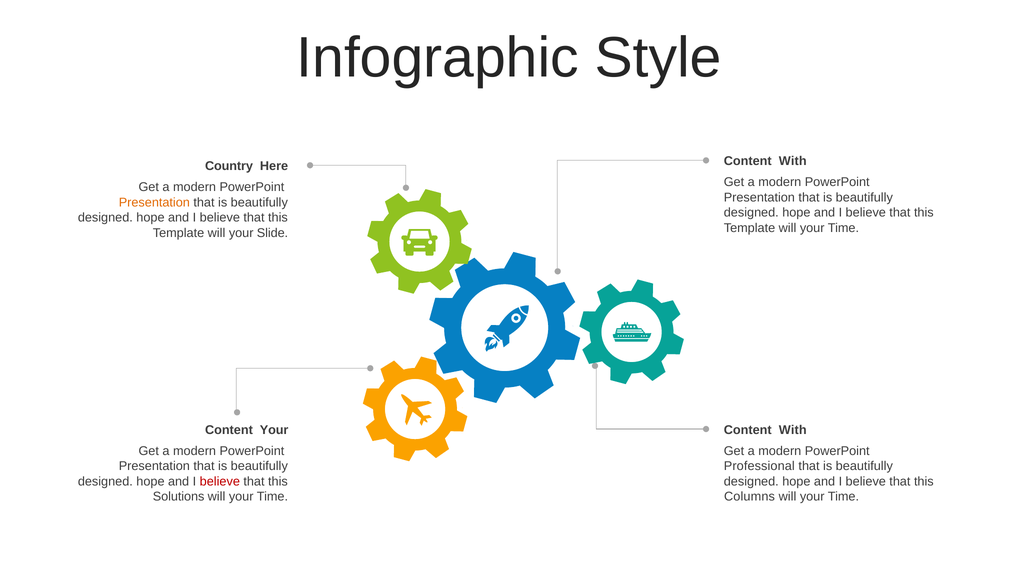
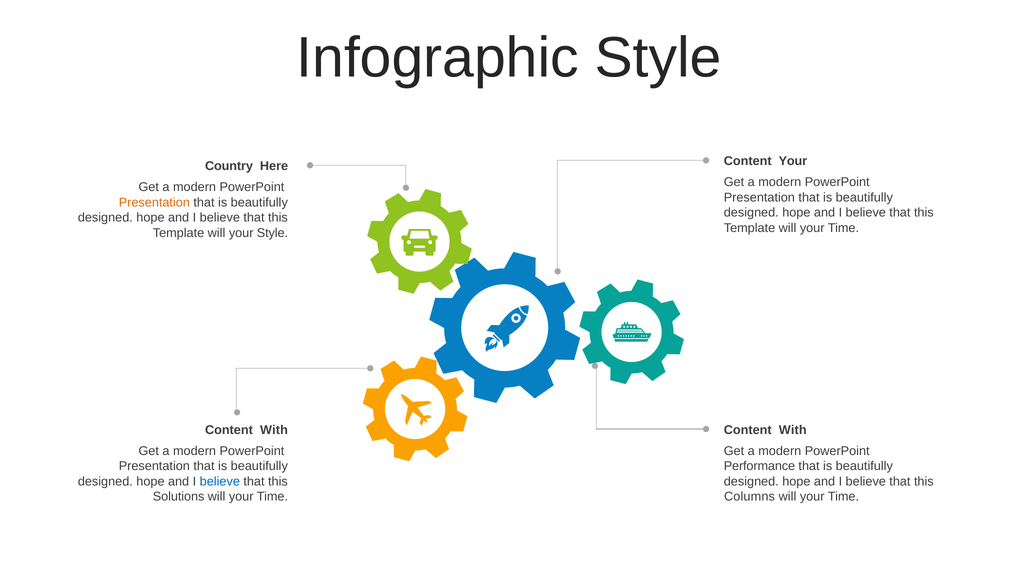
With: With -> Your (793, 161)
your Slide: Slide -> Style (272, 233)
Your: Your -> With (274, 430)
Professional: Professional -> Performance (759, 467)
believe colour: red -> blue (220, 482)
